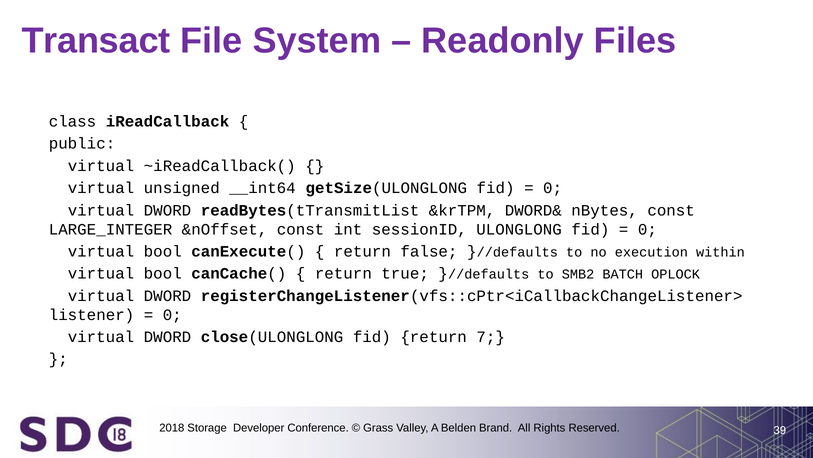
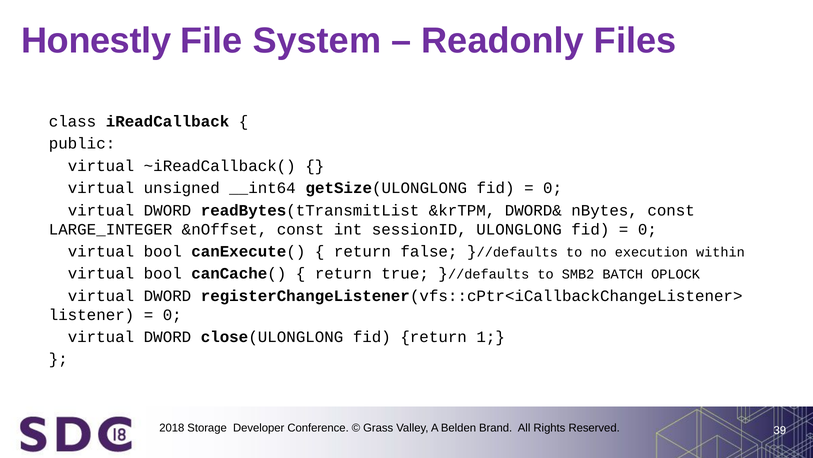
Transact: Transact -> Honestly (96, 41)
7: 7 -> 1 (491, 337)
